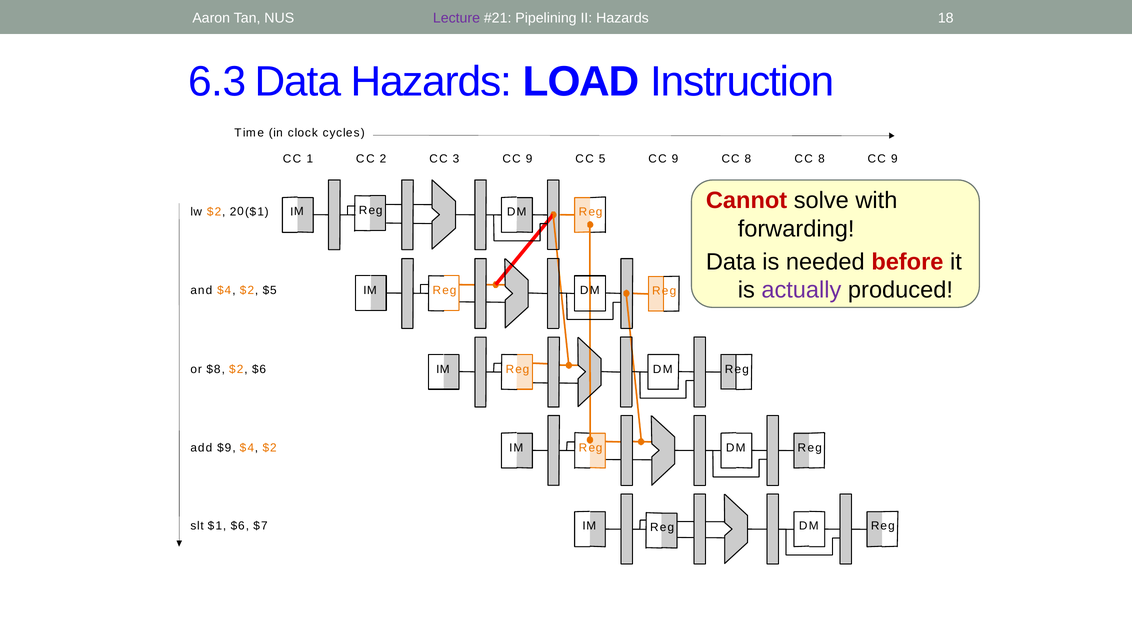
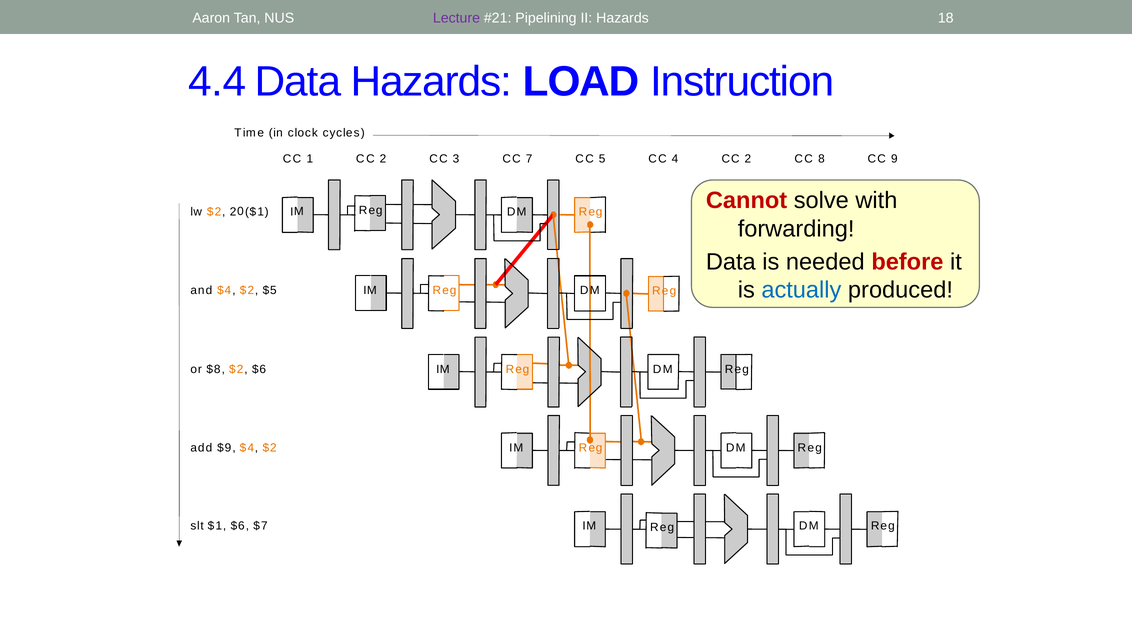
6.3: 6.3 -> 4.4 (217, 82)
9: 9 -> 7 (529, 159)
9: 9 -> 4 (675, 159)
8: 8 -> 2 (748, 159)
actually colour: purple -> blue (801, 290)
